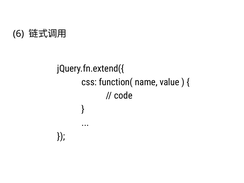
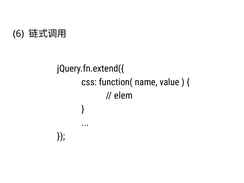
code: code -> elem (123, 96)
